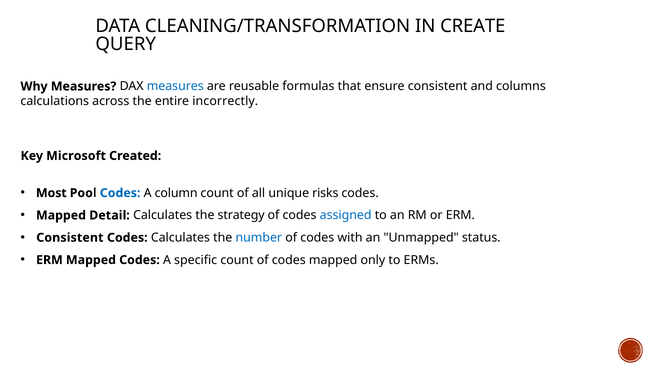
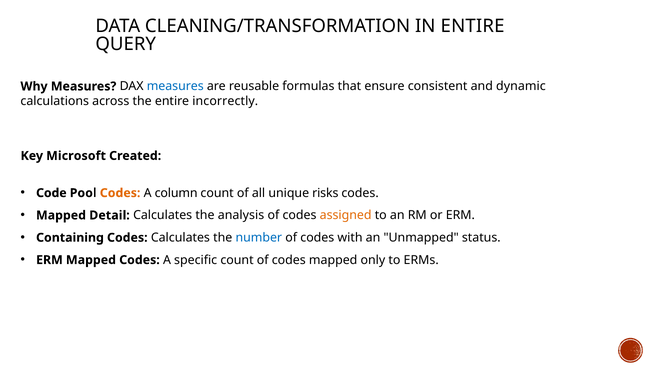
IN CREATE: CREATE -> ENTIRE (473, 26)
columns: columns -> dynamic (521, 86)
Most: Most -> Code (51, 193)
Codes colour: blue -> orange (120, 193)
strategy: strategy -> analysis (241, 215)
assigned colour: blue -> orange (346, 215)
Consistent: Consistent -> Containing (70, 238)
